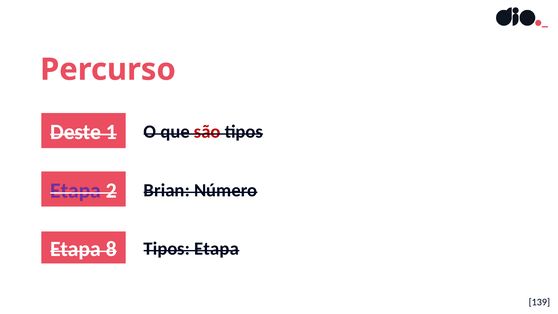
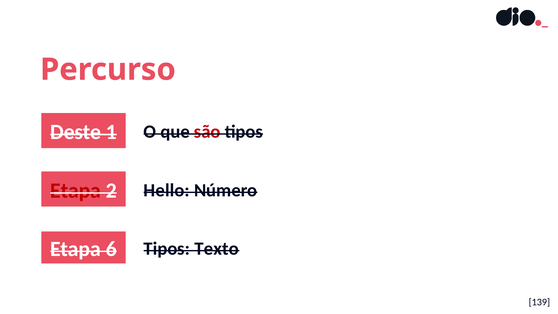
Etapa colour: purple -> red (76, 190)
Brian: Brian -> Hello (167, 190)
8: 8 -> 6 (111, 249)
Etapa: Etapa -> Texto (217, 249)
